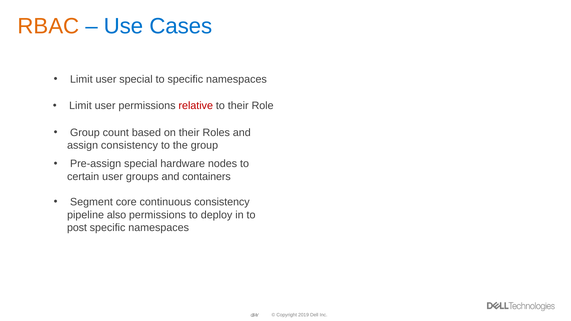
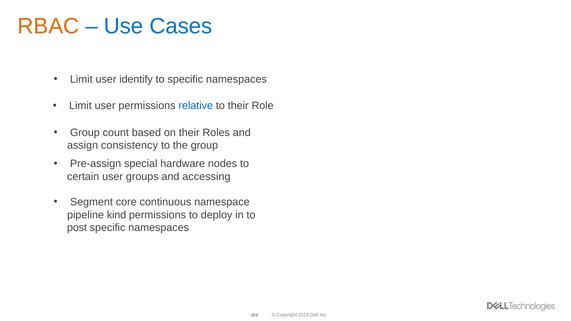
user special: special -> identify (136, 79)
relative colour: red -> blue (196, 106)
containers: containers -> accessing (206, 177)
continuous consistency: consistency -> namespace (222, 202)
also: also -> kind (117, 215)
